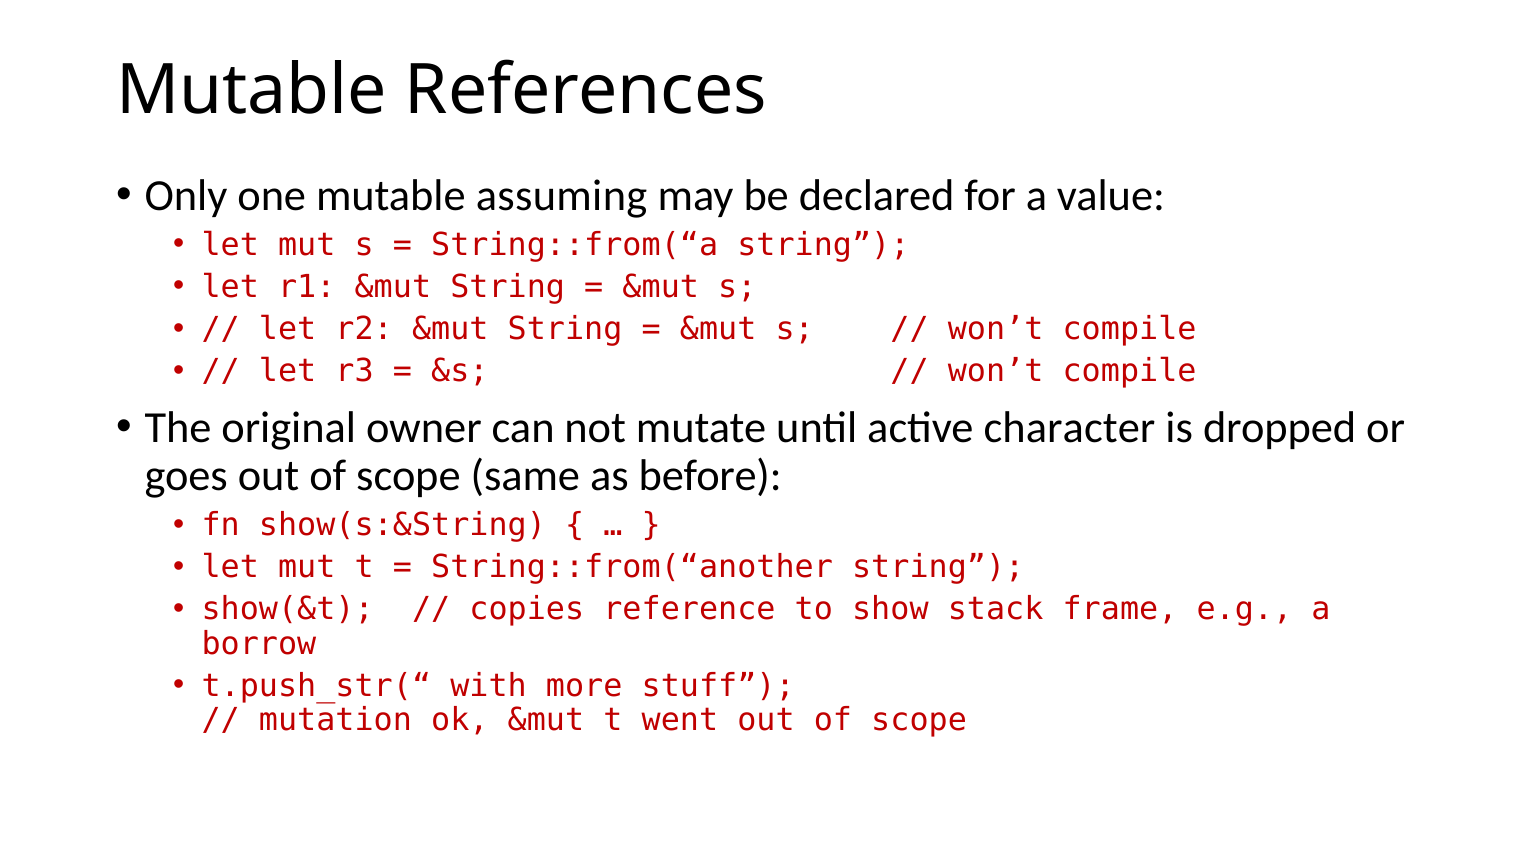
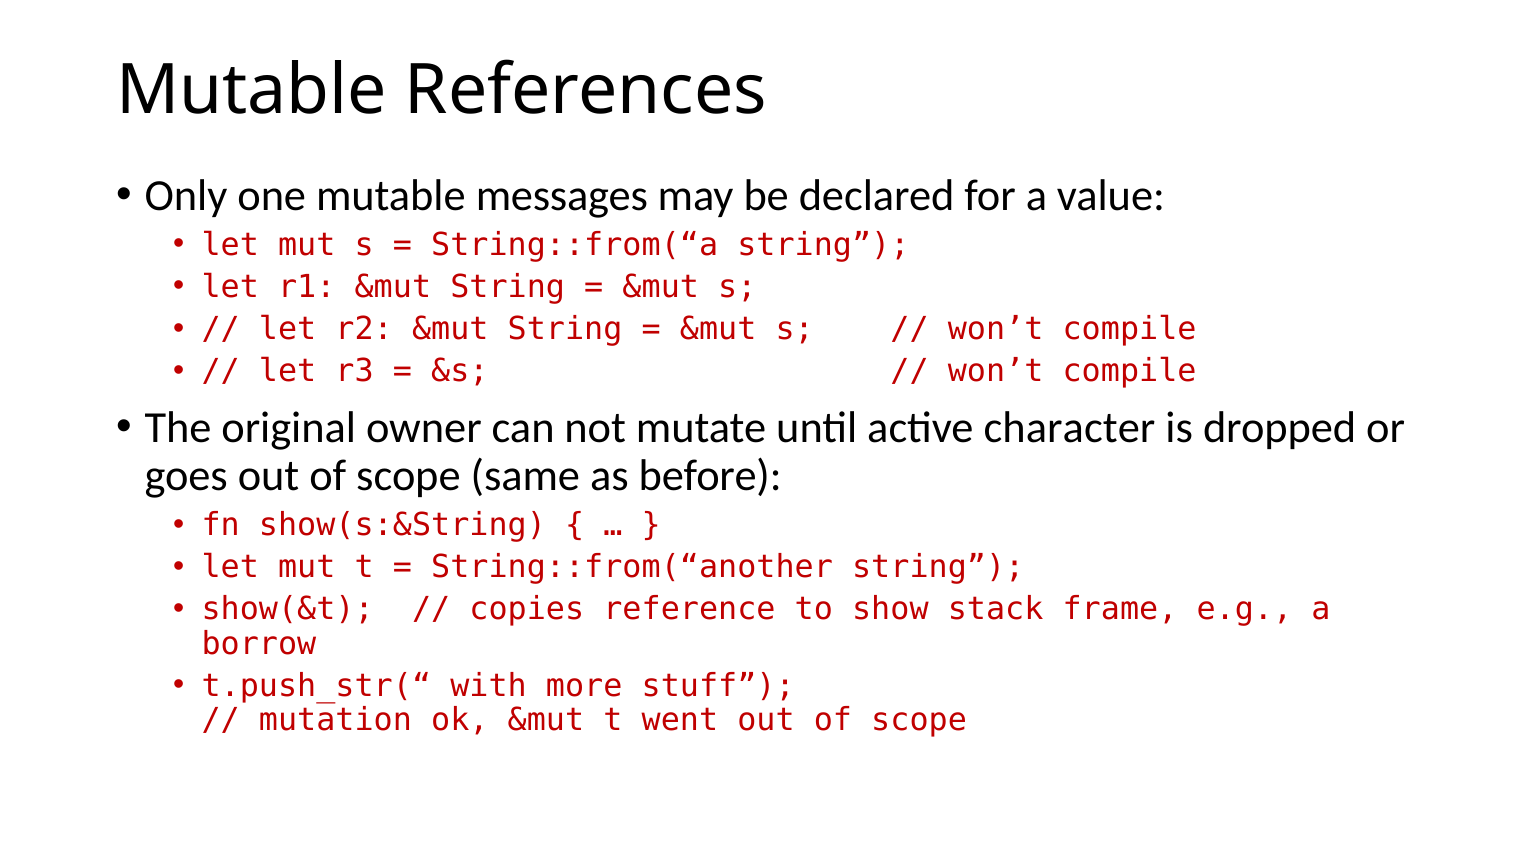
assuming: assuming -> messages (562, 196)
